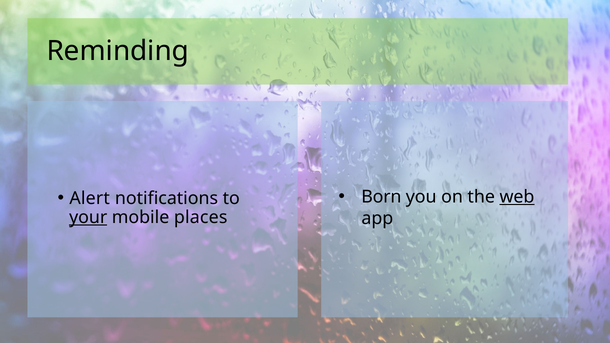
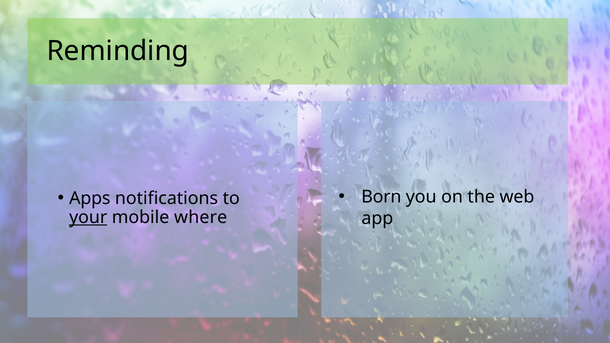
web underline: present -> none (517, 197)
Alert: Alert -> Apps (90, 198)
places: places -> where (201, 218)
